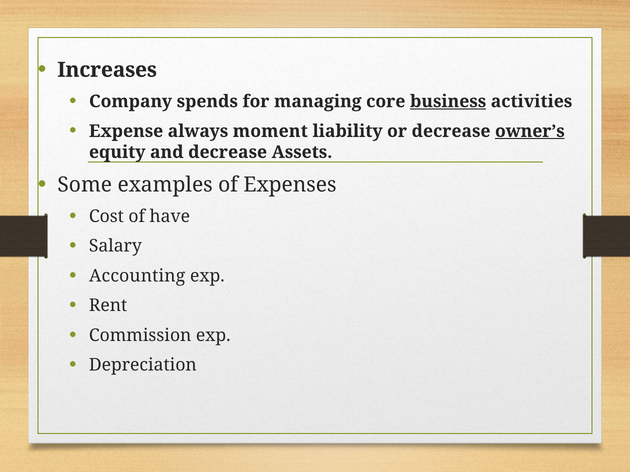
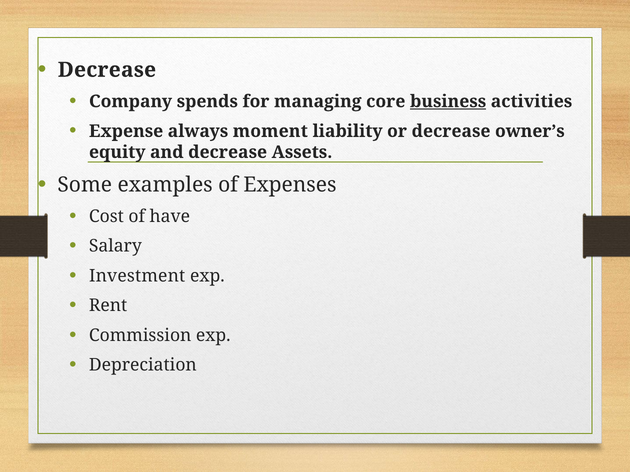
Increases: Increases -> Decrease (107, 70)
owner’s underline: present -> none (530, 131)
Accounting: Accounting -> Investment (137, 276)
